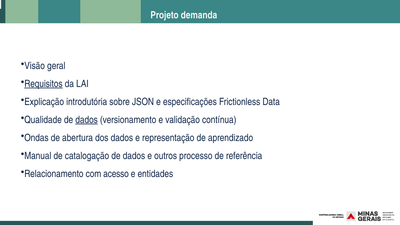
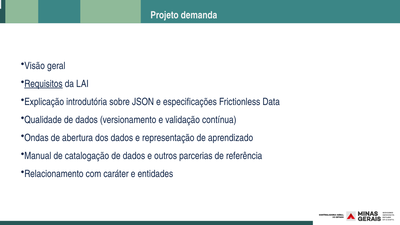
dados underline: present -> none (87, 120)
processo: processo -> parcerias (196, 156)
acesso: acesso -> caráter (116, 174)
